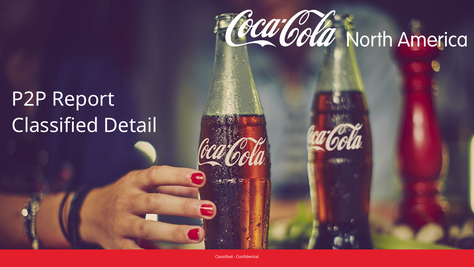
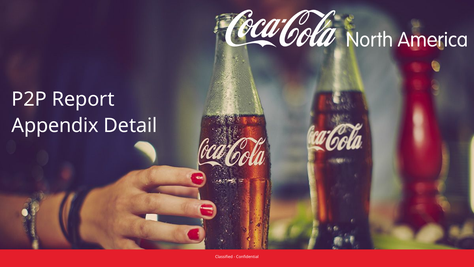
Classified: Classified -> Appendix (55, 126)
